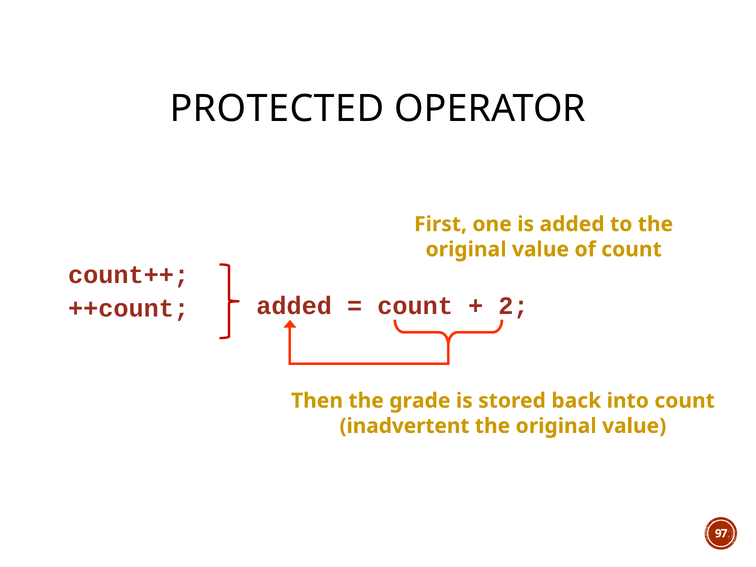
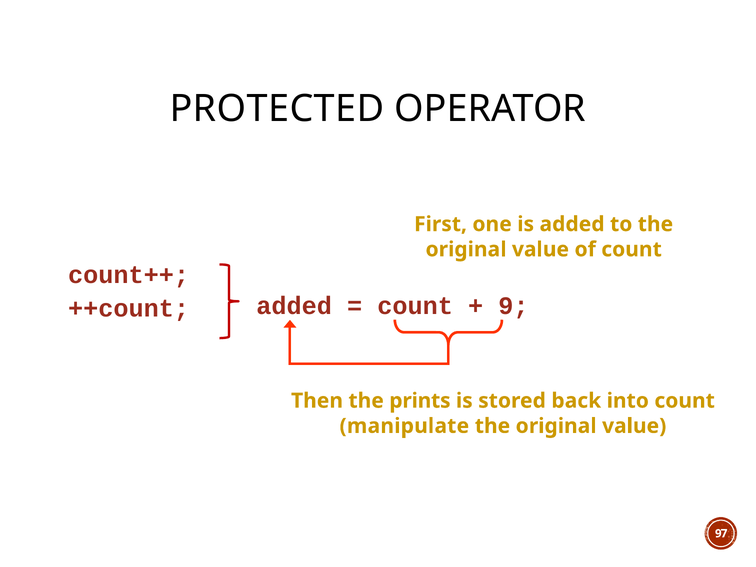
2: 2 -> 9 (513, 306)
grade: grade -> prints (420, 401)
inadvertent: inadvertent -> manipulate (404, 426)
